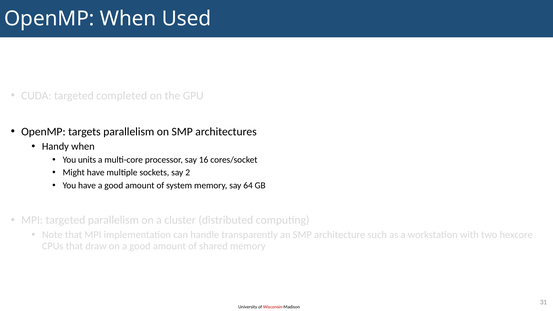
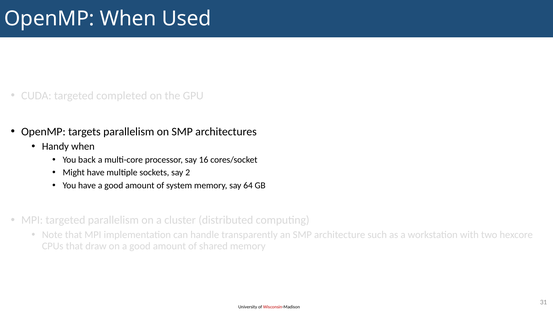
units: units -> back (87, 160)
